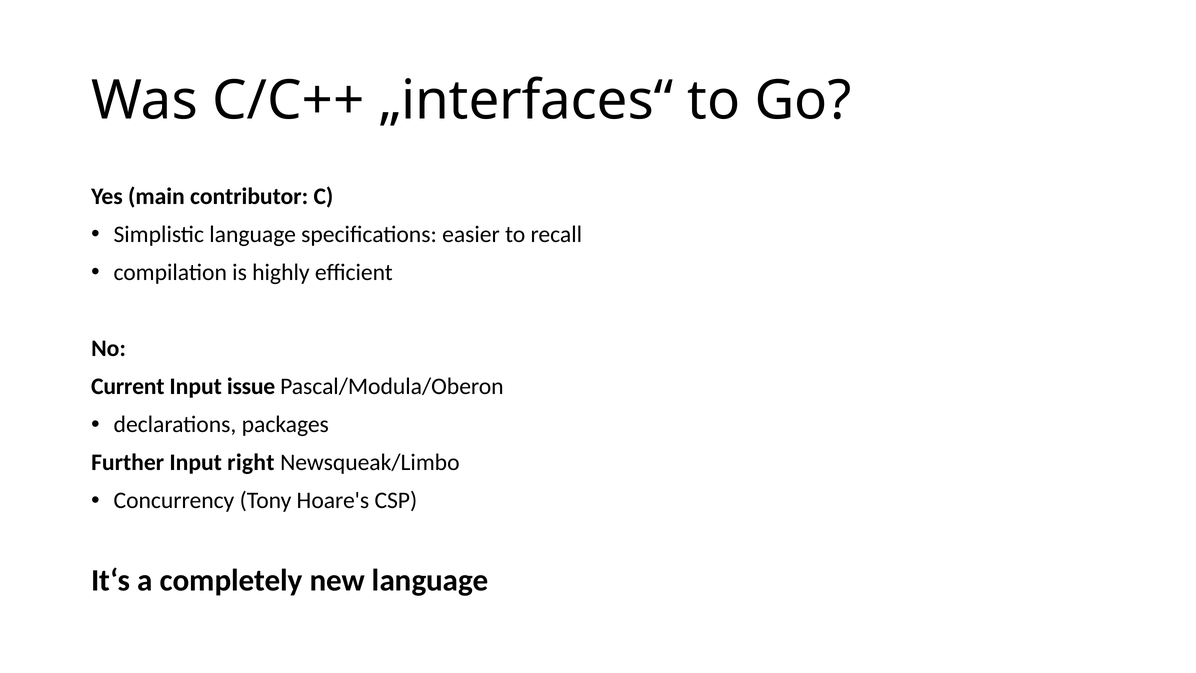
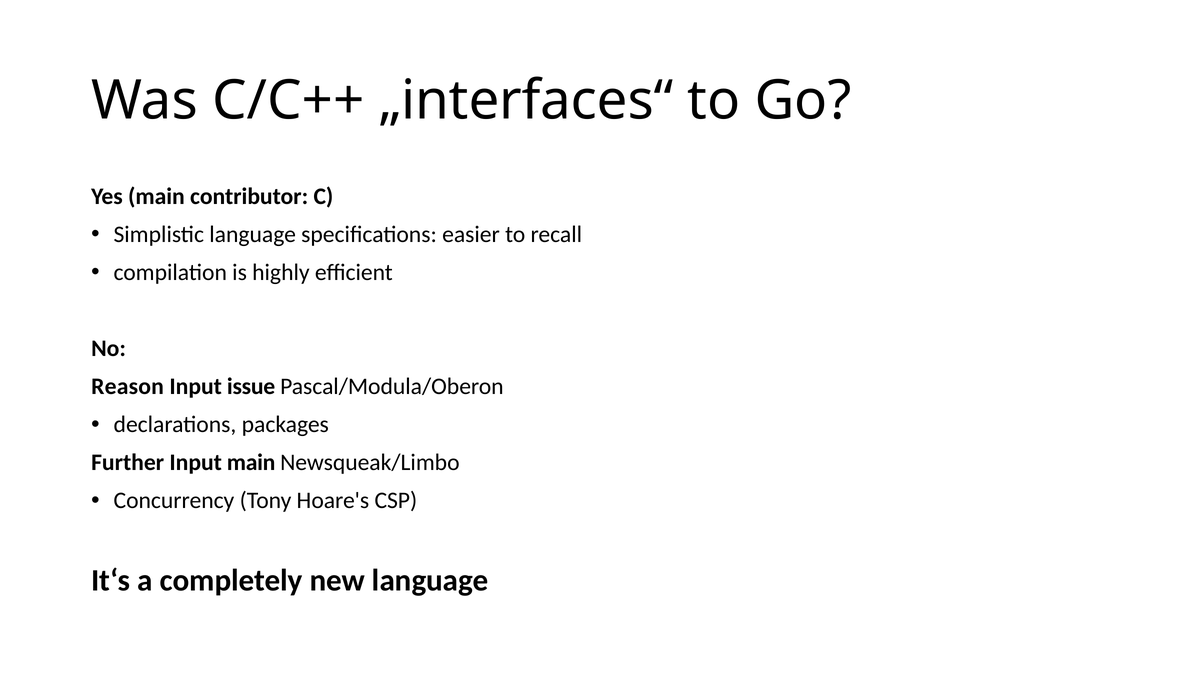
Current: Current -> Reason (128, 386)
Input right: right -> main (251, 462)
